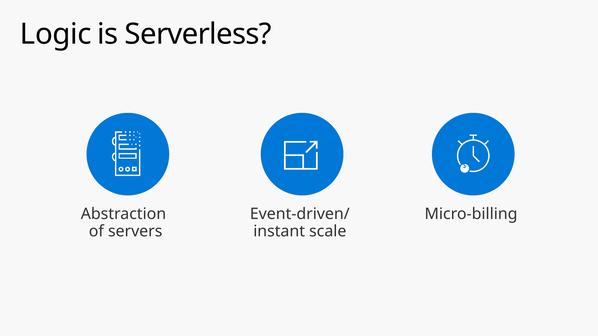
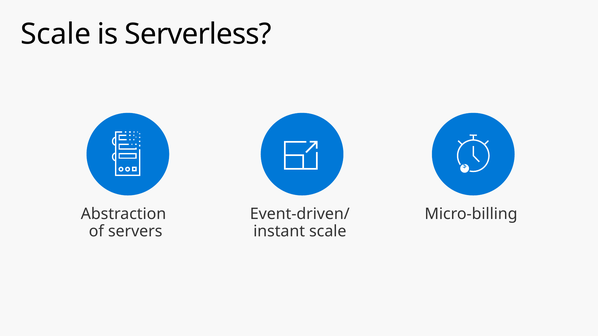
Logic: Logic -> Scale (56, 34)
